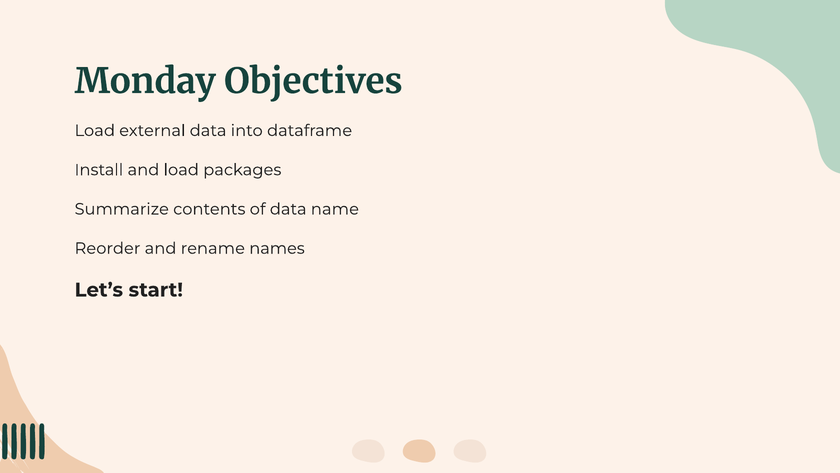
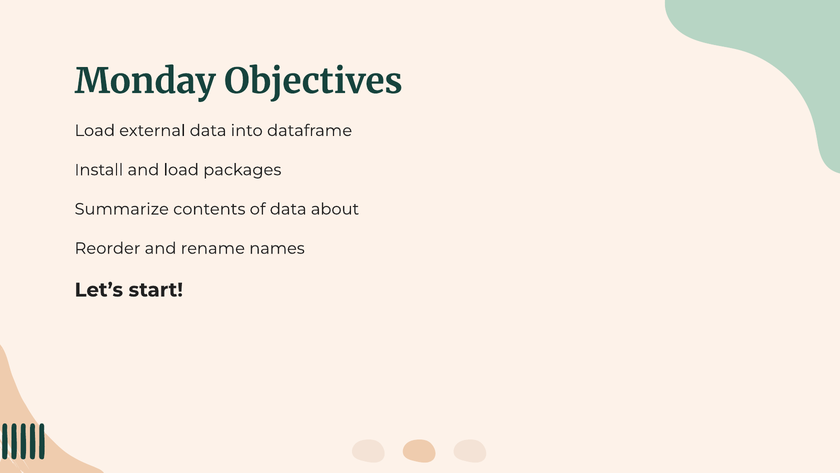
name: name -> about (335, 209)
